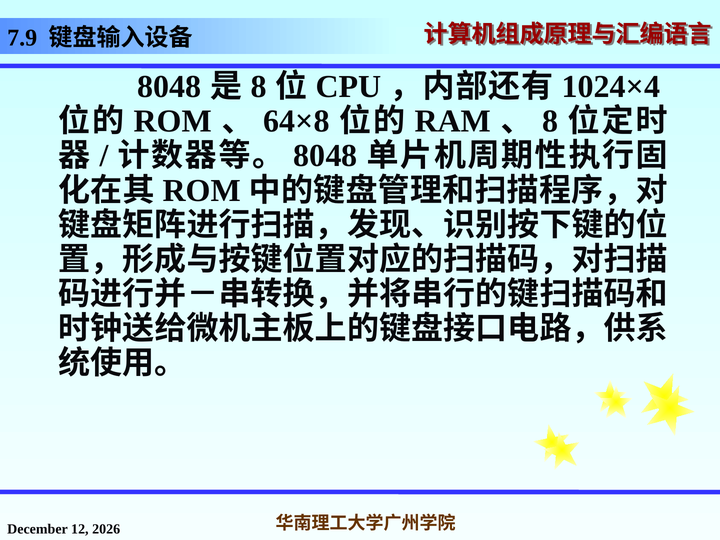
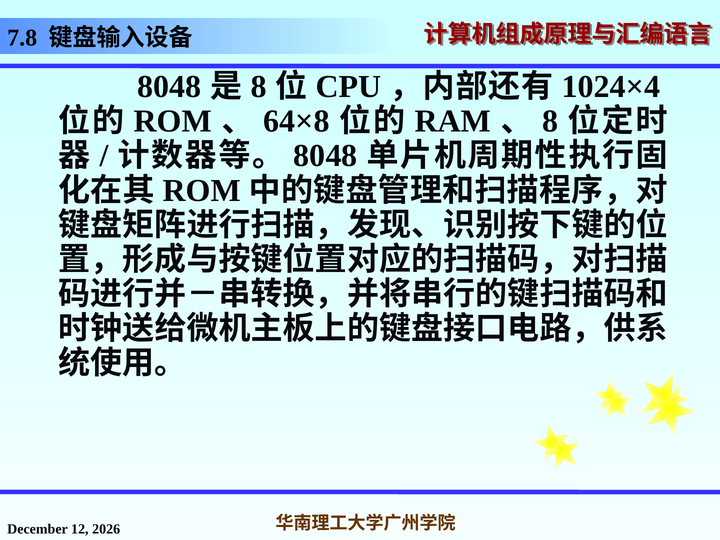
7.9: 7.9 -> 7.8 (22, 38)
